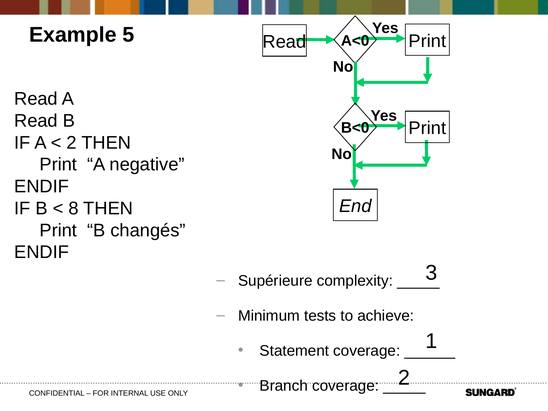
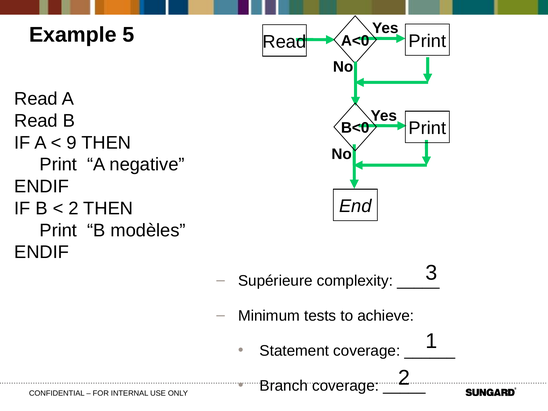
2: 2 -> 9 (72, 143)
8: 8 -> 2 (74, 208)
changés: changés -> modèles (148, 230)
